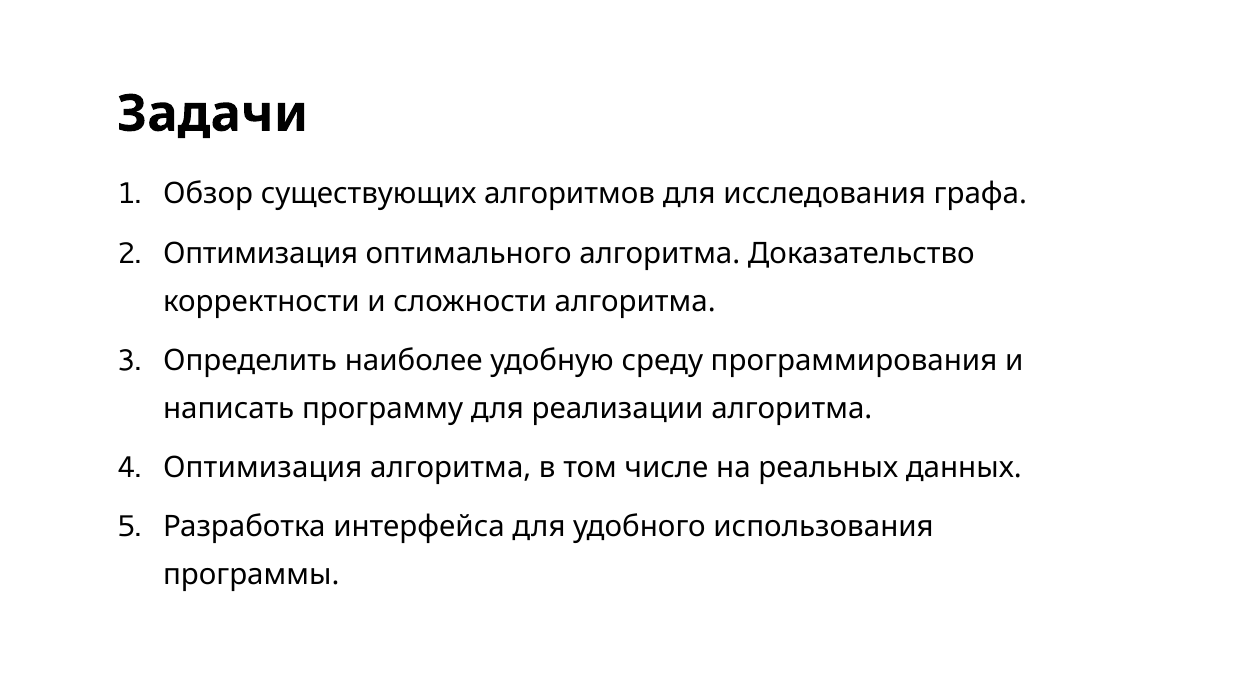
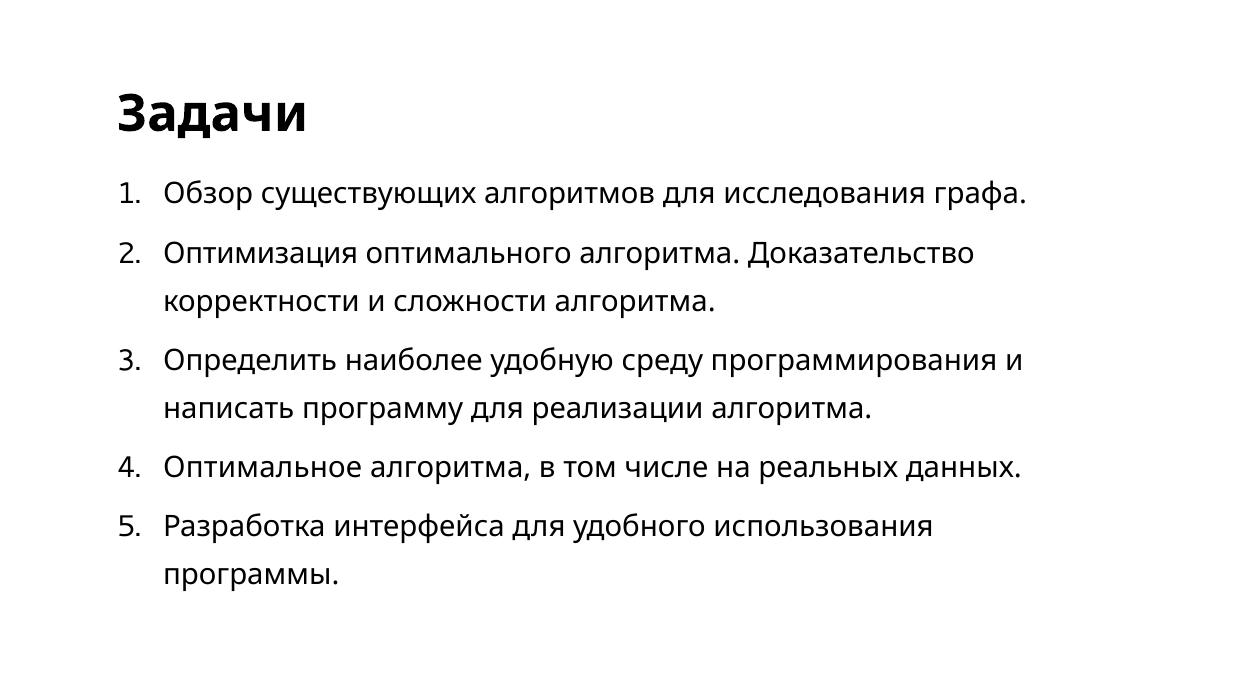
Оптимизация: Оптимизация -> Оптимальное (263, 468)
